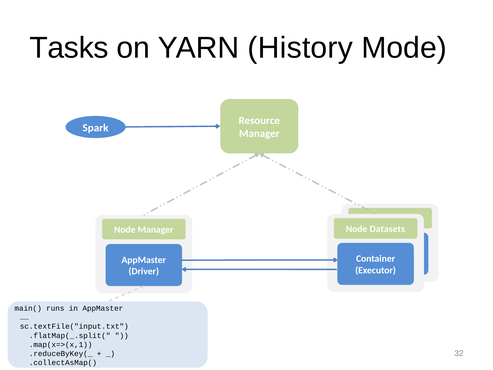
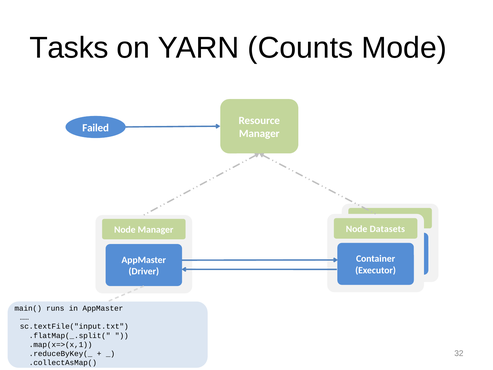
History: History -> Counts (300, 48)
Spark: Spark -> Failed (96, 128)
